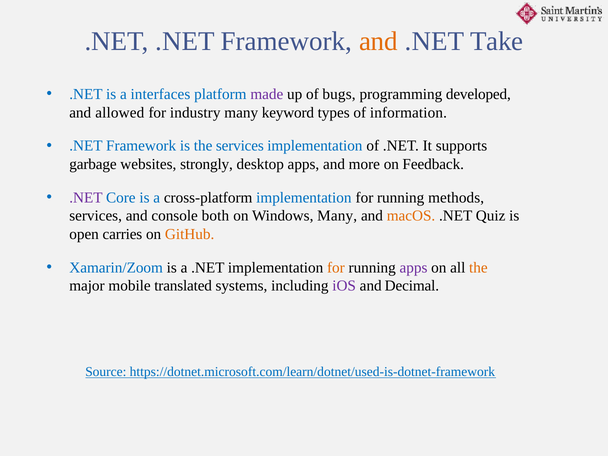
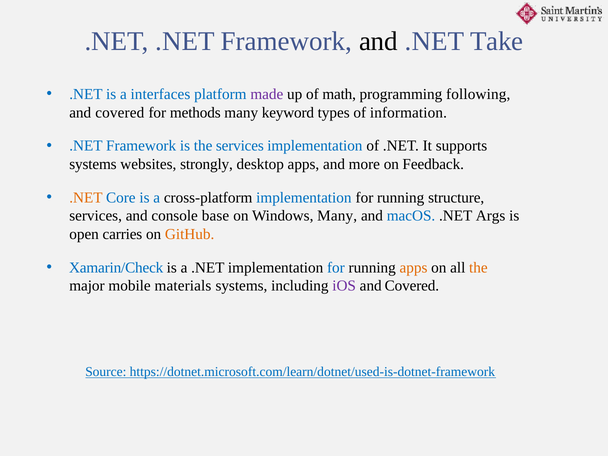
and colour: orange -> black (379, 41)
bugs: bugs -> math (339, 94)
developed: developed -> following (478, 94)
allowed: allowed -> covered (120, 112)
industry: industry -> methods (195, 112)
garbage: garbage -> systems (93, 164)
.NET colour: purple -> orange (86, 198)
methods: methods -> structure (456, 198)
both: both -> base (215, 216)
macOS colour: orange -> blue (411, 216)
Quiz: Quiz -> Args (491, 216)
Xamarin/Zoom: Xamarin/Zoom -> Xamarin/Check (116, 268)
for colour: orange -> blue (336, 268)
apps colour: purple -> orange (414, 268)
translated: translated -> materials (183, 286)
Decimal: Decimal -> Covered (412, 286)
